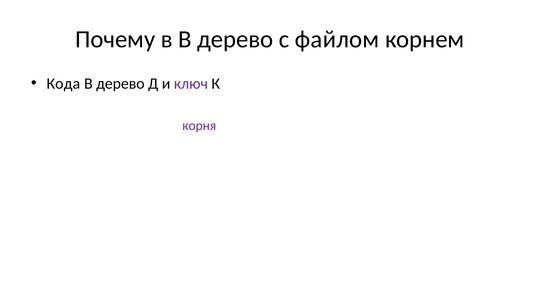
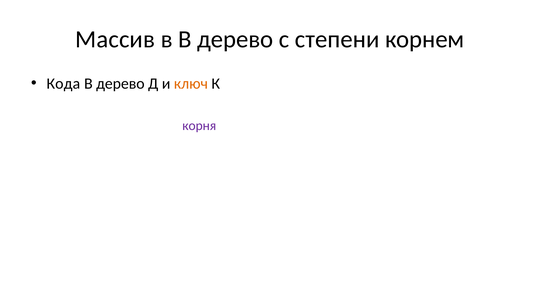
Почему: Почему -> Массив (115, 39)
файлом: файлом -> степени (337, 39)
ключ colour: purple -> orange (191, 83)
